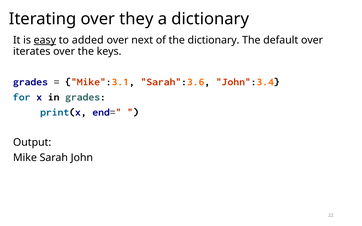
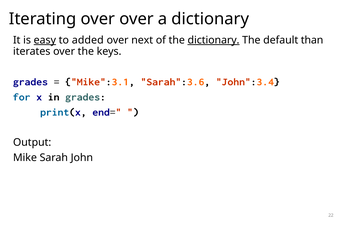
over they: they -> over (136, 19)
dictionary underline: none -> present (214, 40)
default over: over -> than (312, 40)
